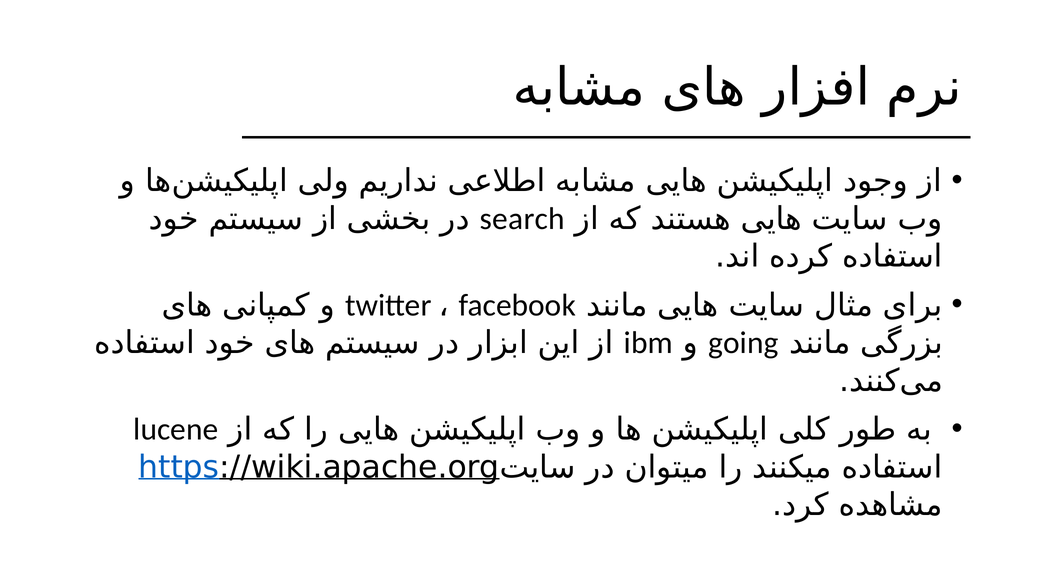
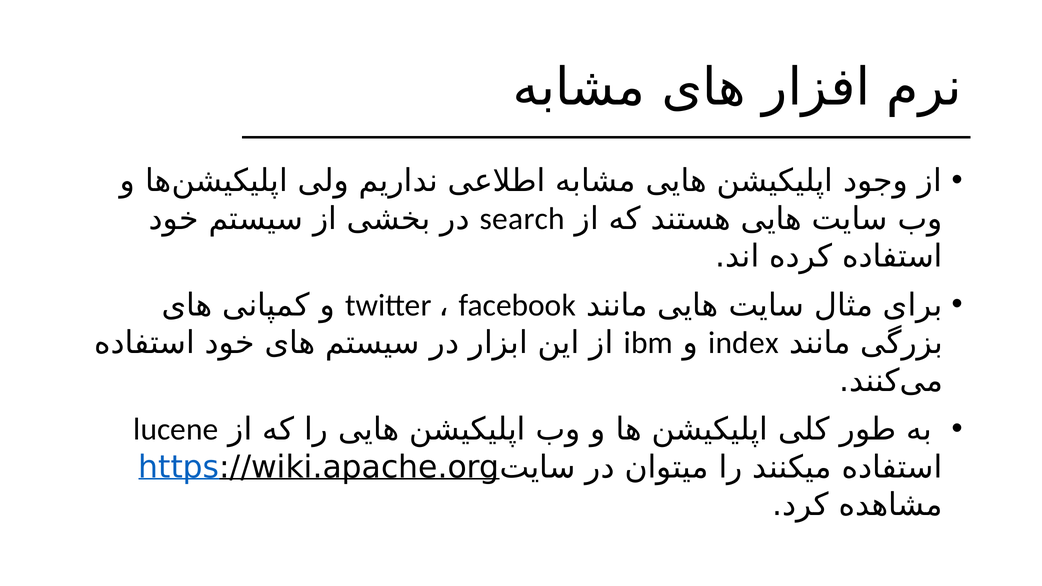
going: going -> index (743, 343)
